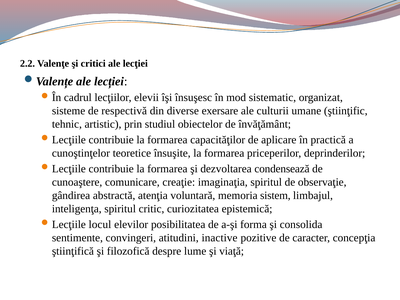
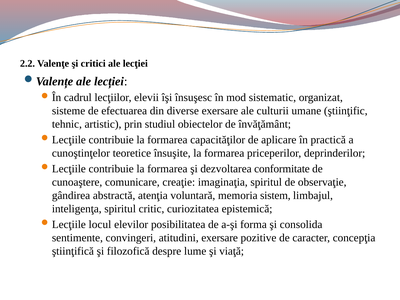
respectivă: respectivă -> efectuarea (124, 111)
condensează: condensează -> conformitate (282, 169)
atitudini inactive: inactive -> exersare (220, 238)
